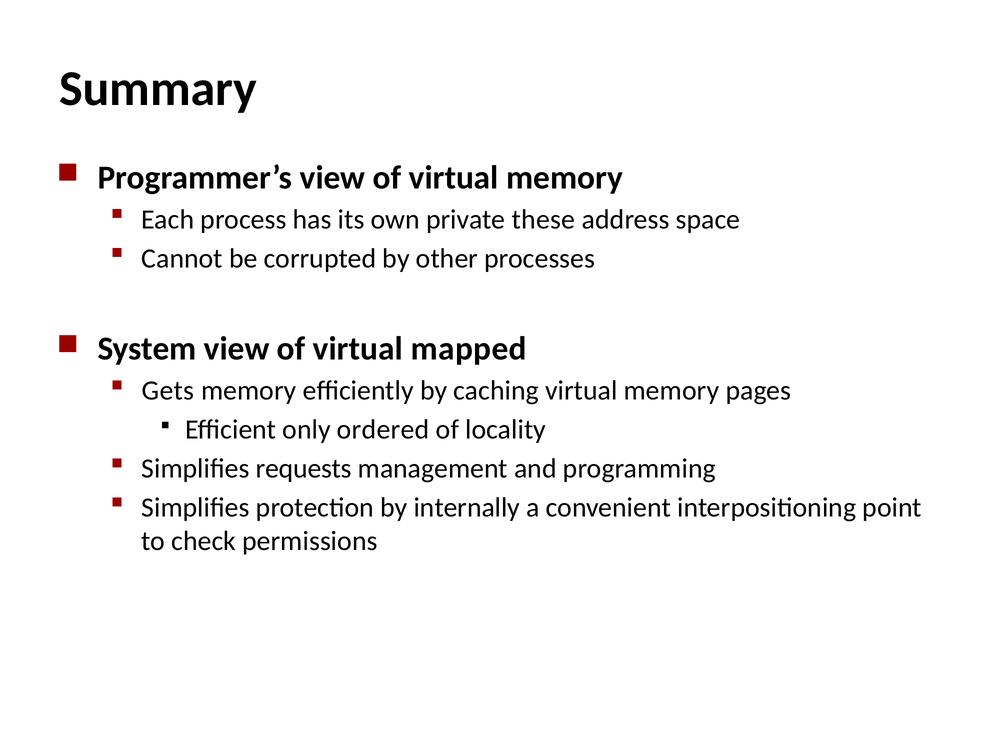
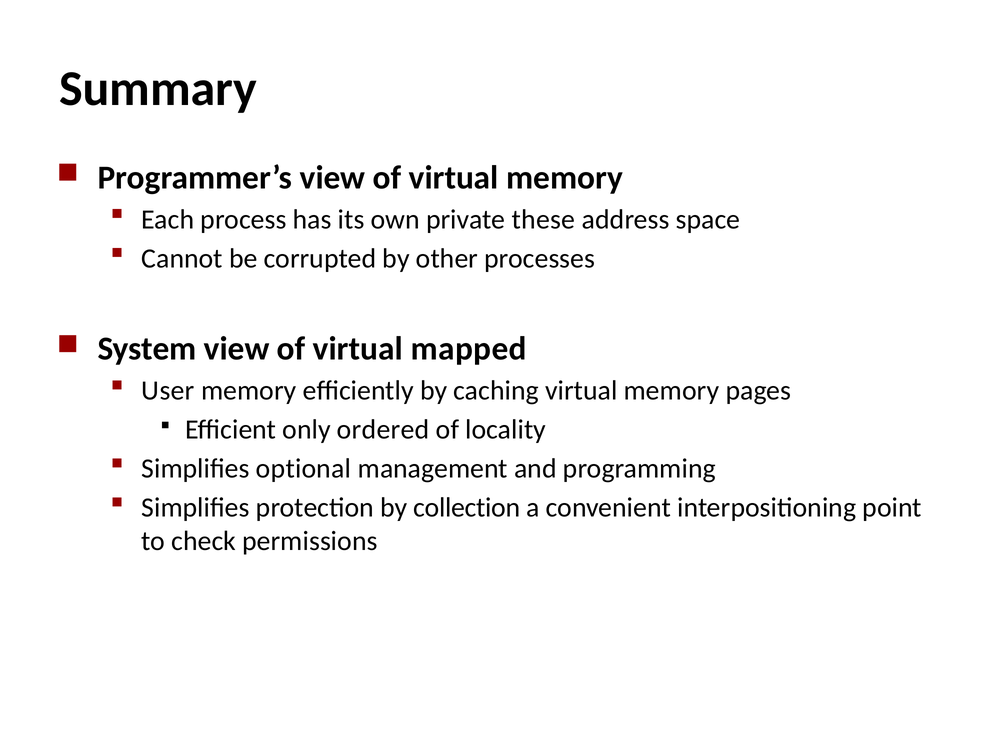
Gets: Gets -> User (168, 391)
requests: requests -> optional (304, 469)
internally: internally -> collection (467, 507)
